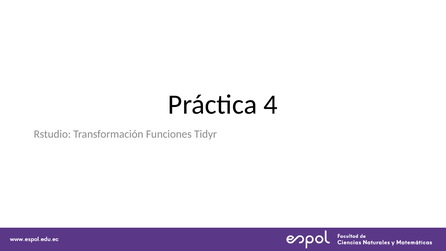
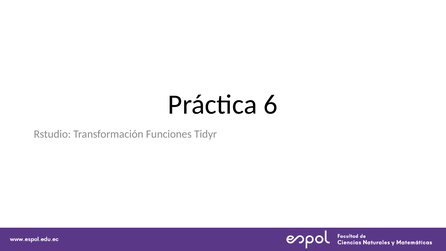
4: 4 -> 6 (270, 104)
